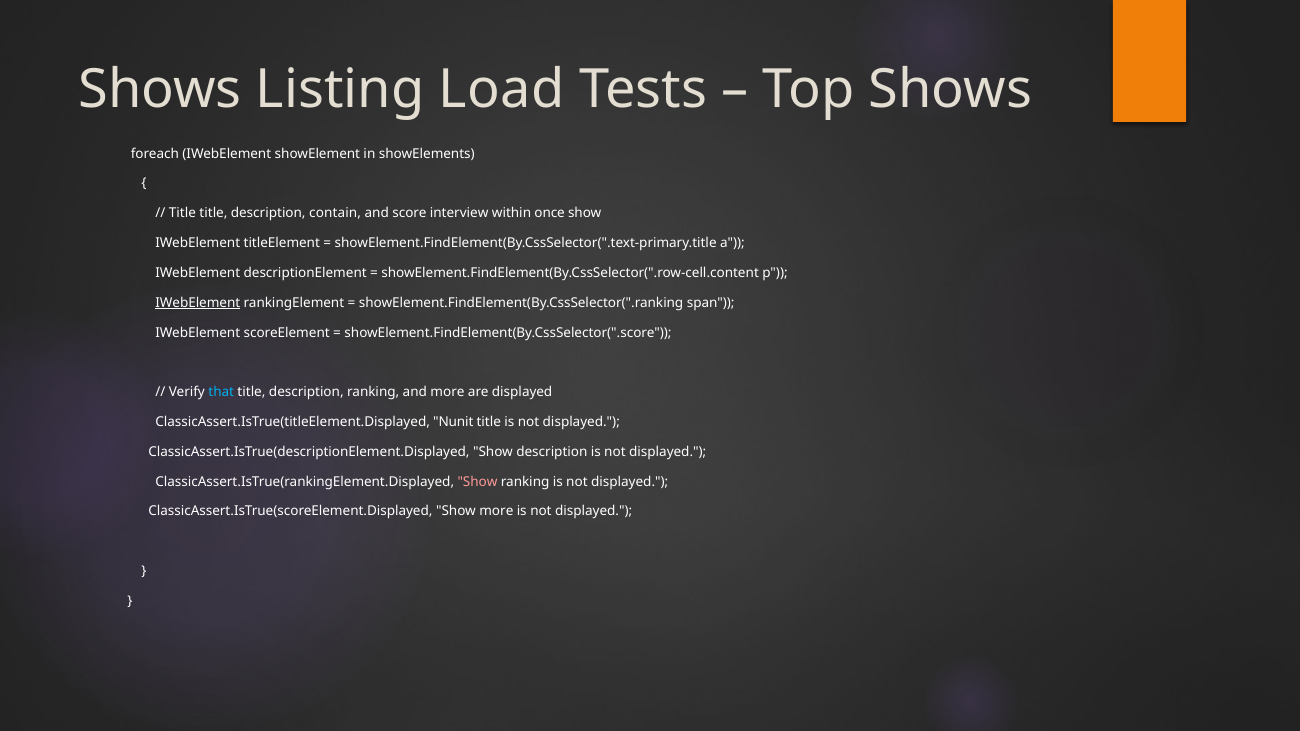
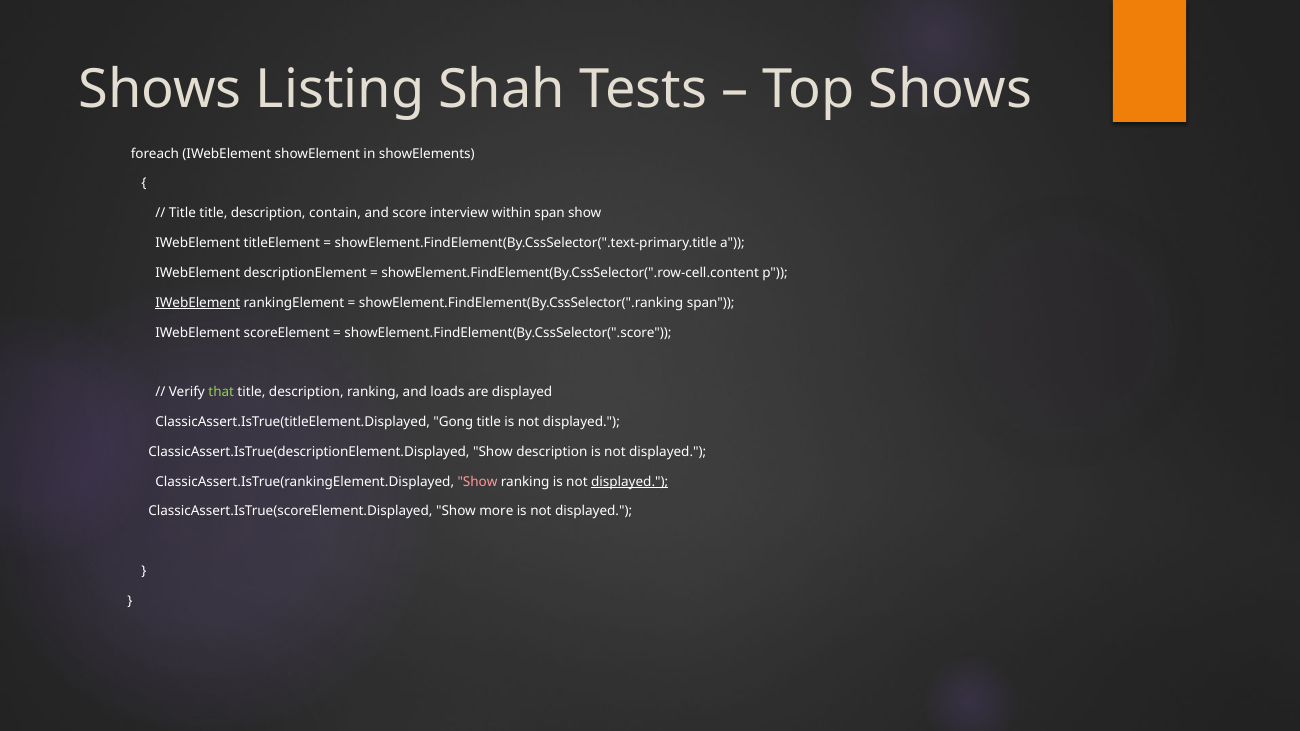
Load: Load -> Shah (502, 89)
within once: once -> span (550, 213)
that colour: light blue -> light green (221, 392)
and more: more -> loads (447, 392)
Nunit: Nunit -> Gong (453, 422)
displayed underline: none -> present (630, 482)
